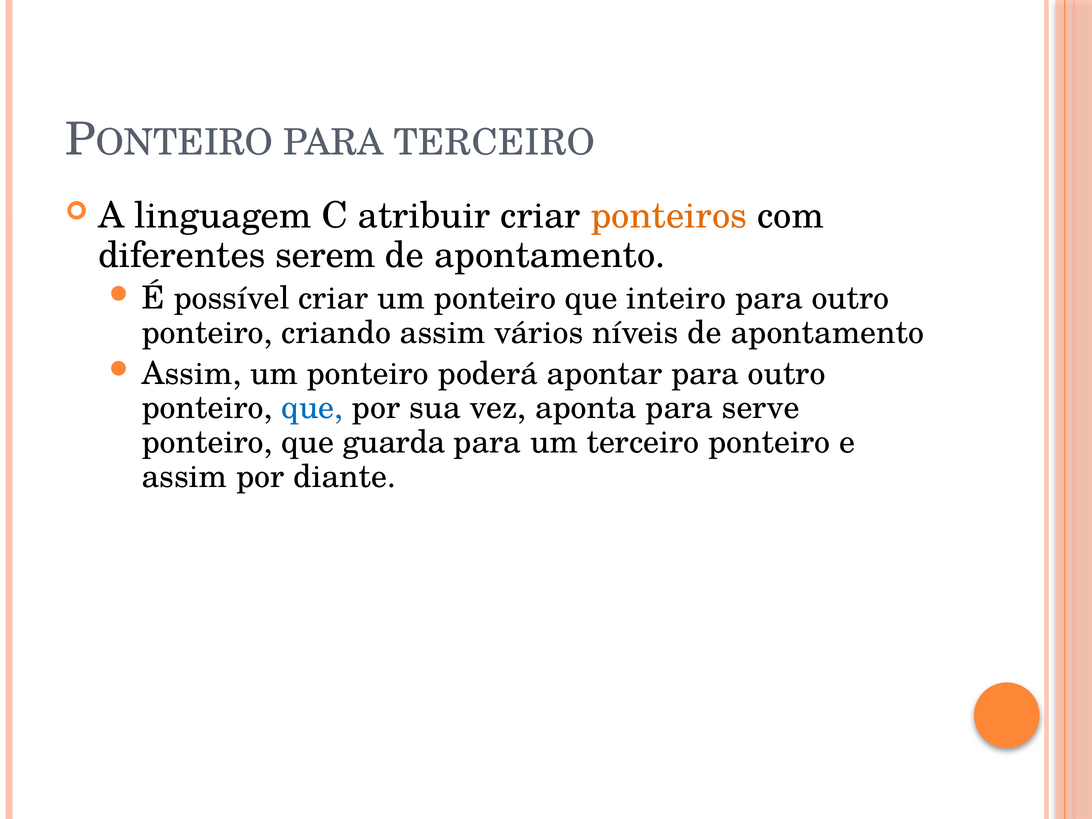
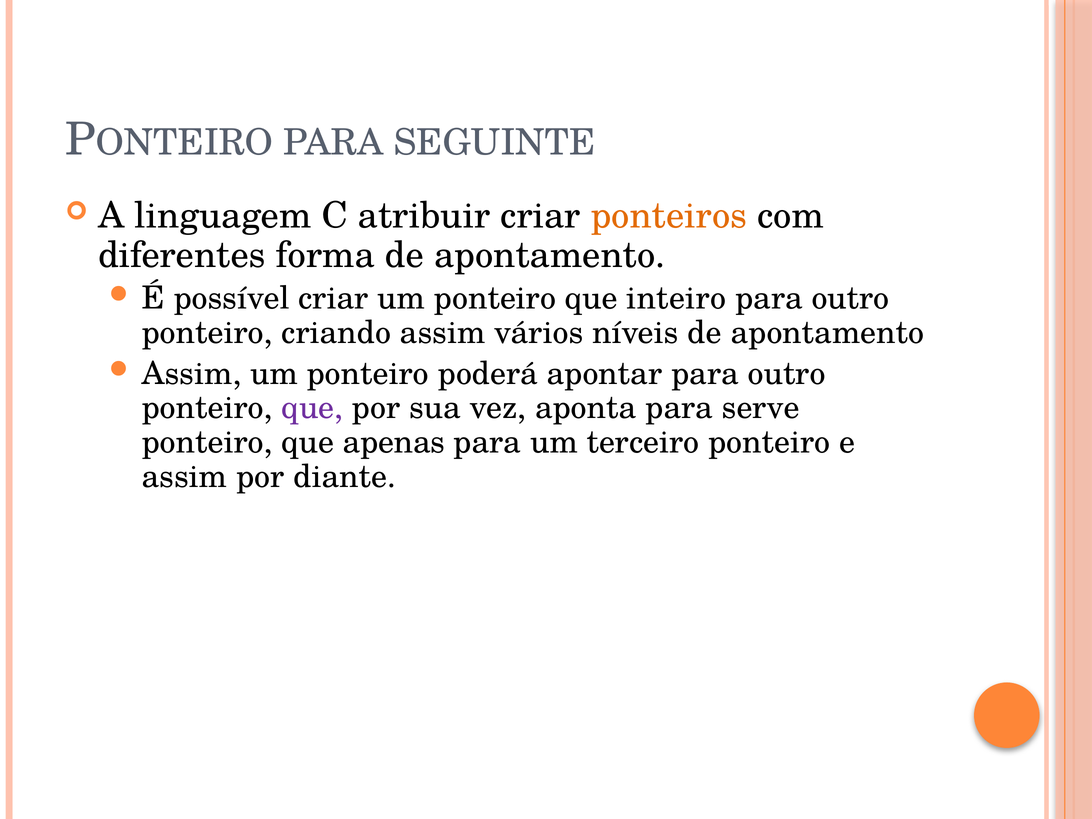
PARA TERCEIRO: TERCEIRO -> SEGUINTE (495, 143)
serem: serem -> forma (325, 255)
que colour: blue -> purple (312, 408)
guarda: guarda -> apenas (394, 442)
